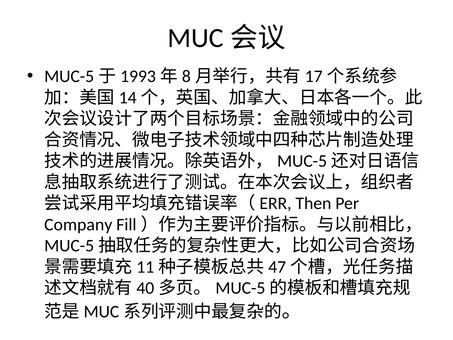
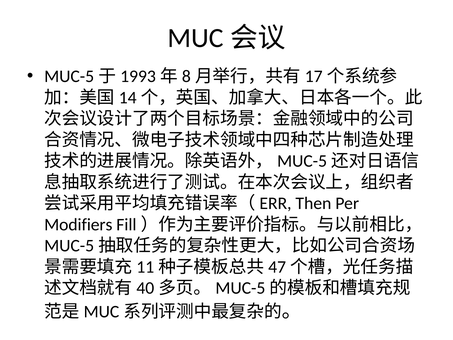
Company: Company -> Modifiers (78, 224)
